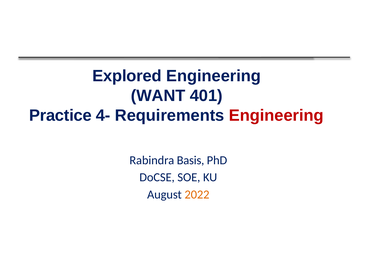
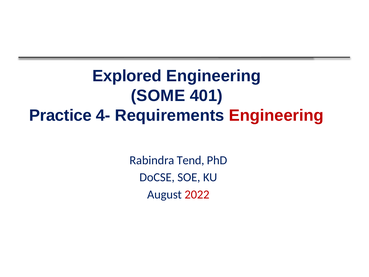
WANT: WANT -> SOME (158, 96)
Basis: Basis -> Tend (191, 160)
2022 colour: orange -> red (197, 194)
